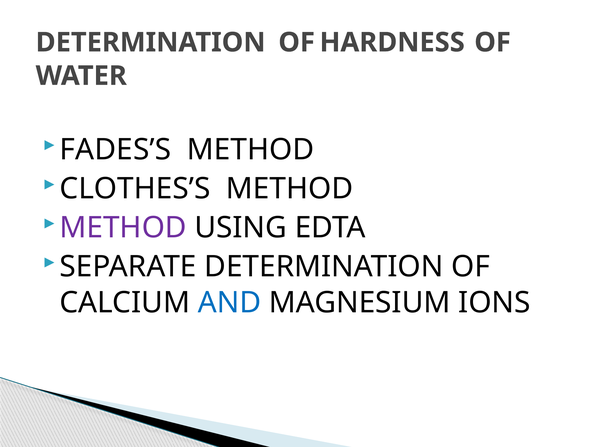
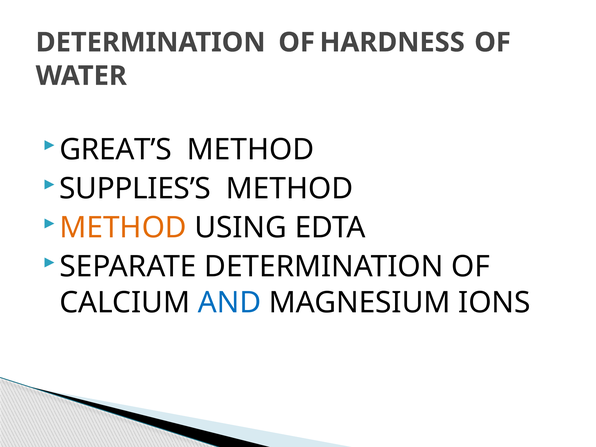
FADES’S: FADES’S -> GREAT’S (116, 150)
CLOTHES’S: CLOTHES’S -> SUPPLIES’S (135, 189)
METHOD colour: purple -> orange (123, 228)
